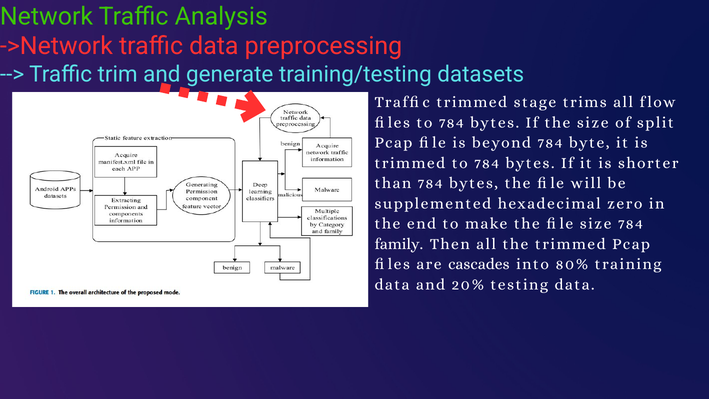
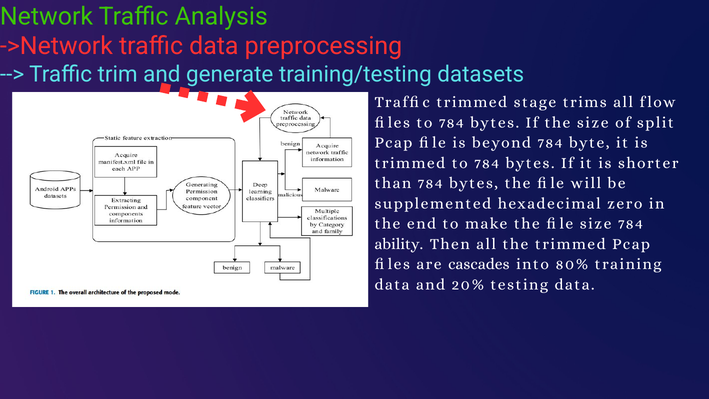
family: family -> ability (399, 244)
